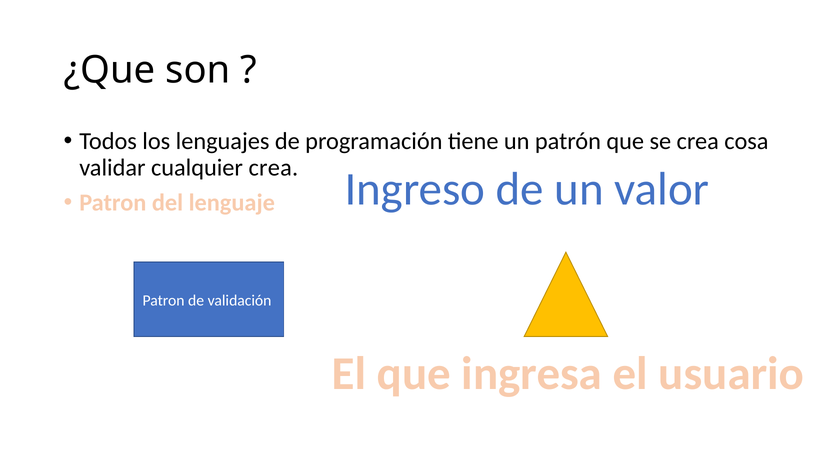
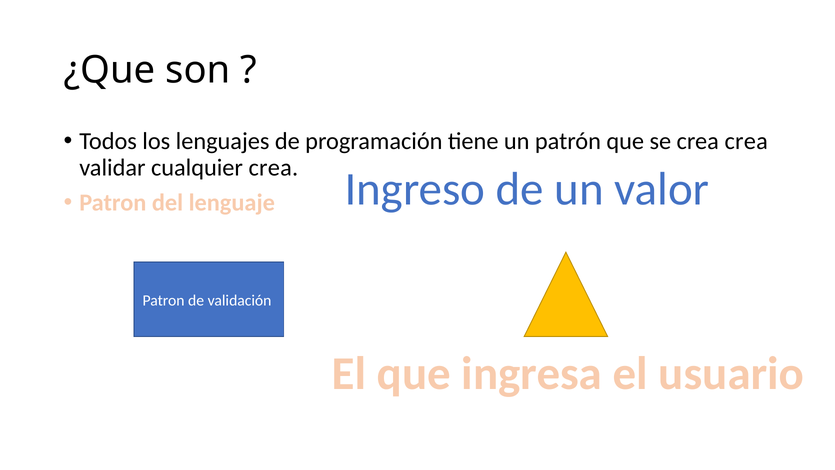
crea cosa: cosa -> crea (746, 141)
